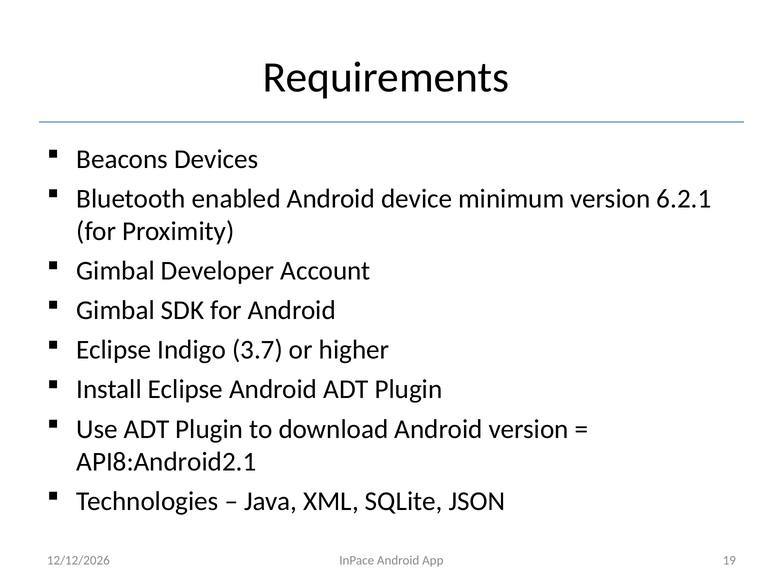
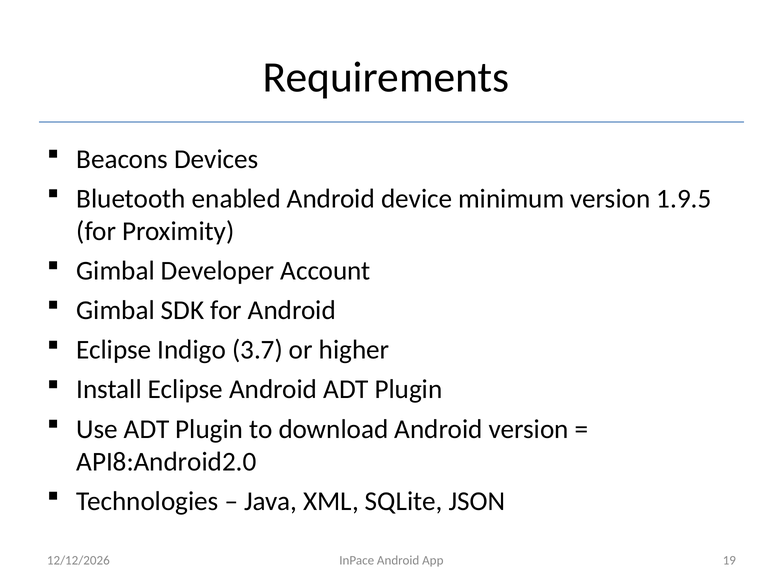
6.2.1: 6.2.1 -> 1.9.5 (684, 199)
API8:Android2.1: API8:Android2.1 -> API8:Android2.0 (166, 462)
